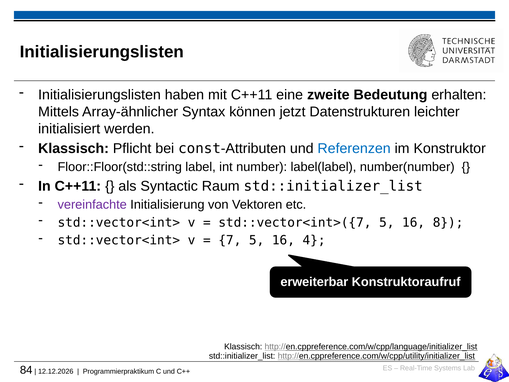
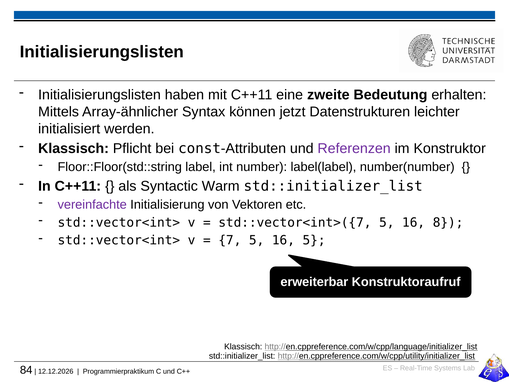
Referenzen colour: blue -> purple (354, 148)
Raum: Raum -> Warm (221, 186)
16 4: 4 -> 5 (314, 240)
